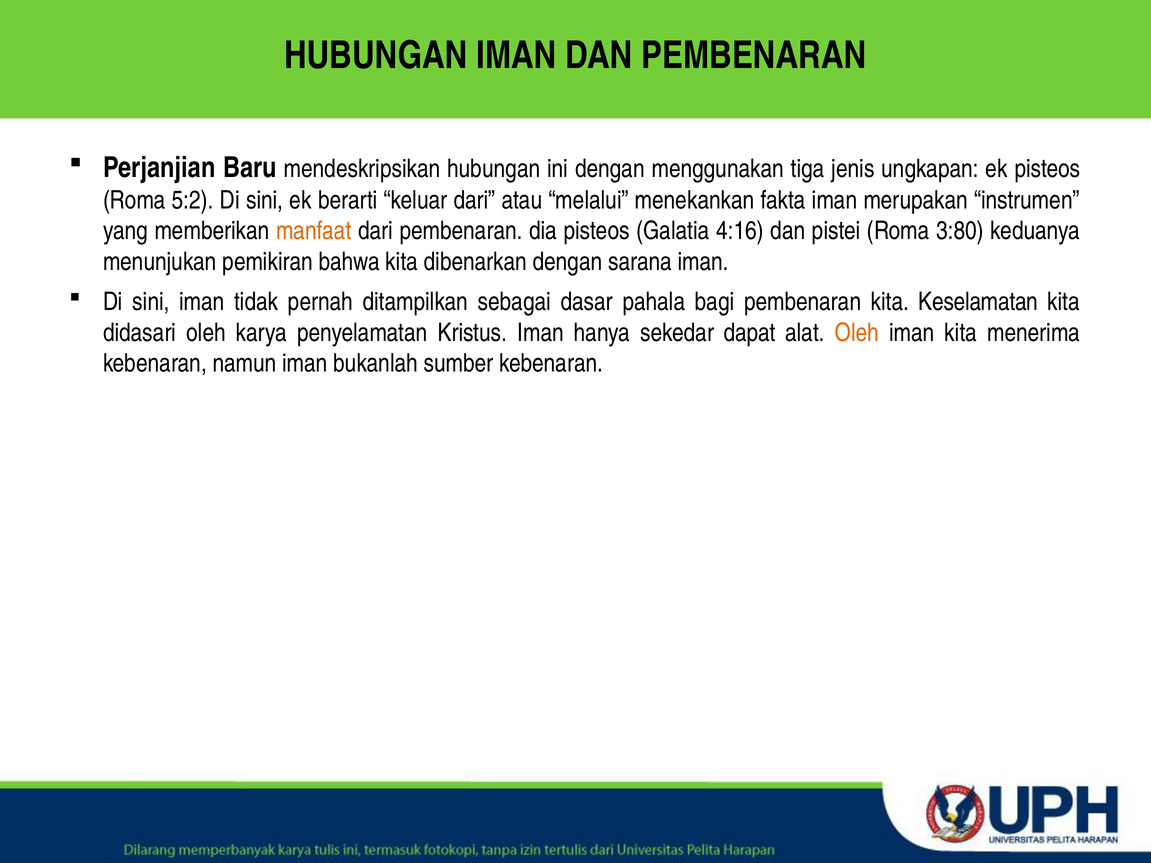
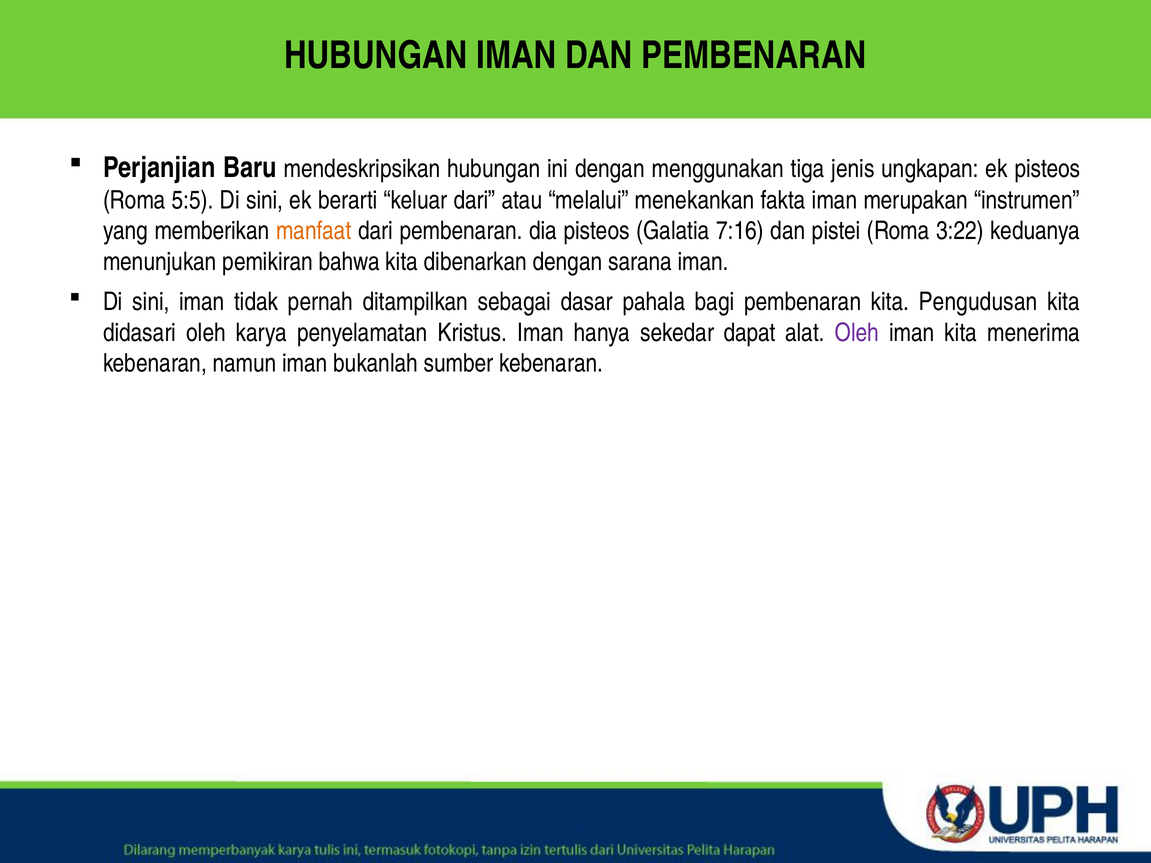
5:2: 5:2 -> 5:5 (193, 200)
4:16: 4:16 -> 7:16 (740, 231)
3:80: 3:80 -> 3:22 (960, 231)
Keselamatan: Keselamatan -> Pengudusan (978, 302)
Oleh colour: orange -> purple (857, 333)
